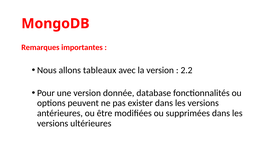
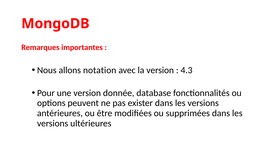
tableaux: tableaux -> notation (100, 70)
2.2: 2.2 -> 4.3 (187, 70)
